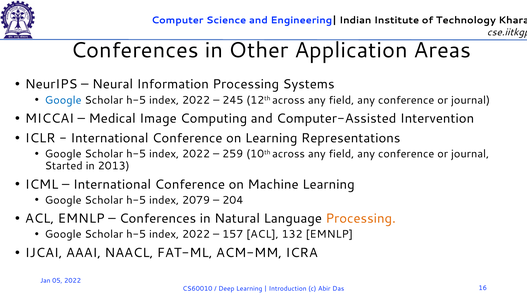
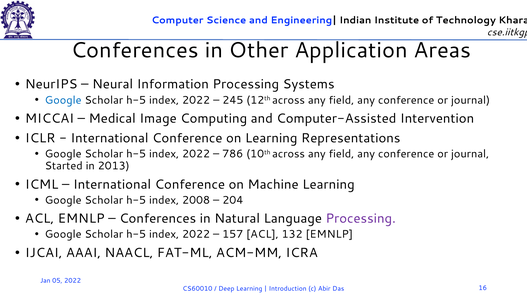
259: 259 -> 786 (233, 154)
2079: 2079 -> 2008 (196, 200)
Processing colour: orange -> purple (361, 219)
